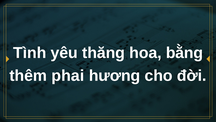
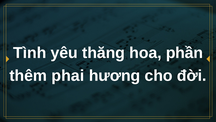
bằng: bằng -> phần (184, 53)
